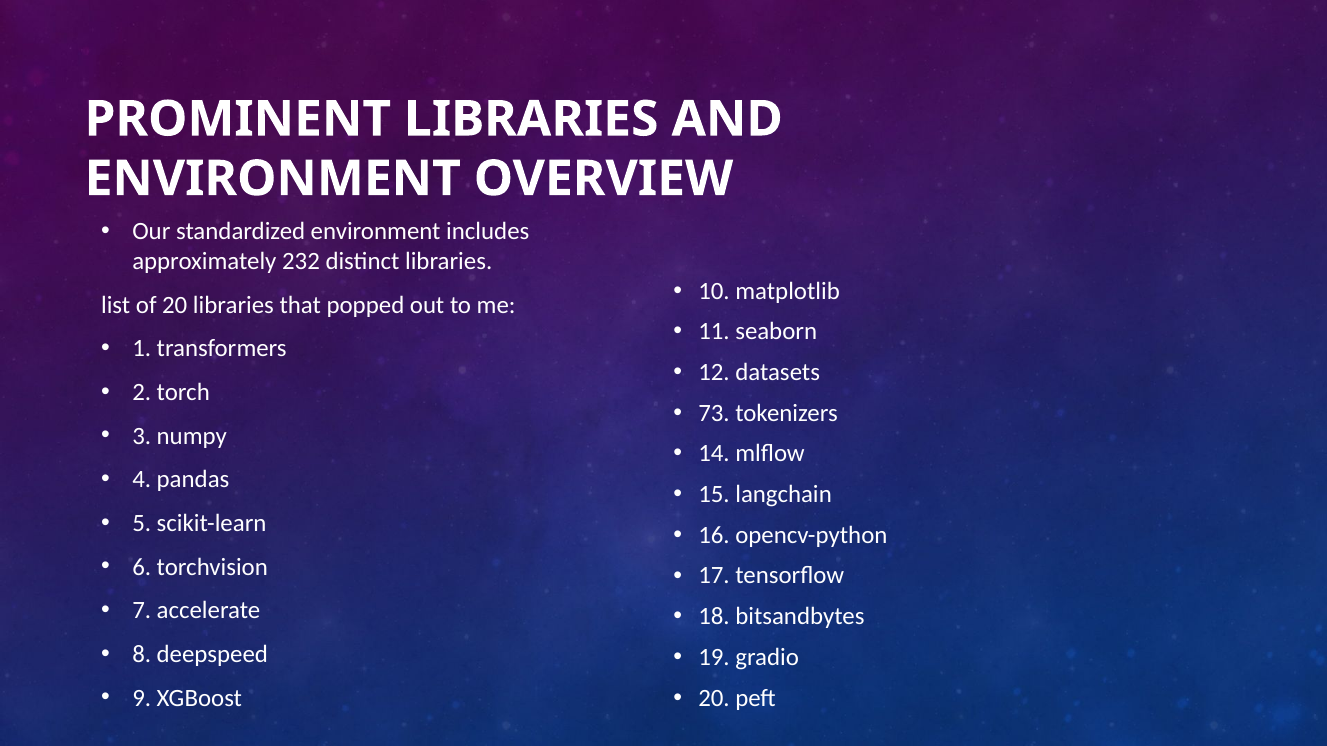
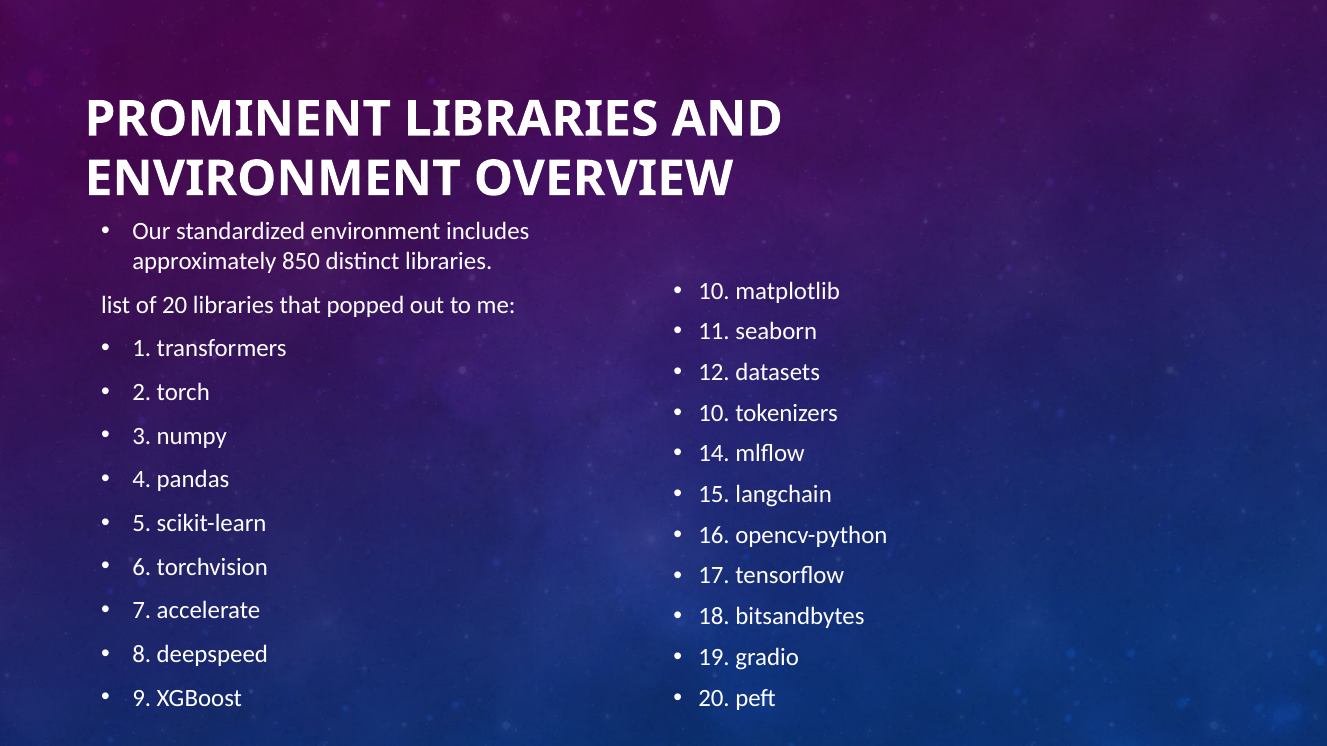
232: 232 -> 850 (301, 262)
73: 73 -> 10 (714, 413)
